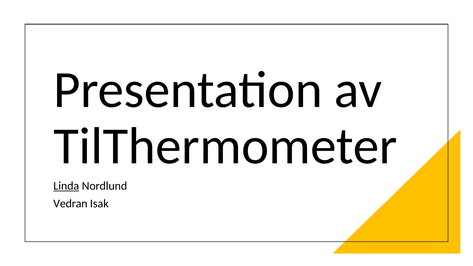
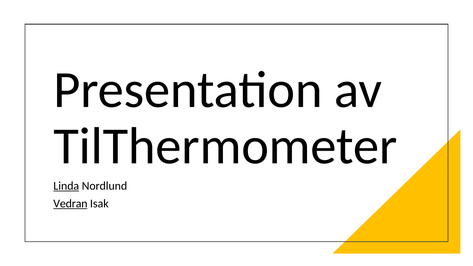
Vedran underline: none -> present (70, 204)
